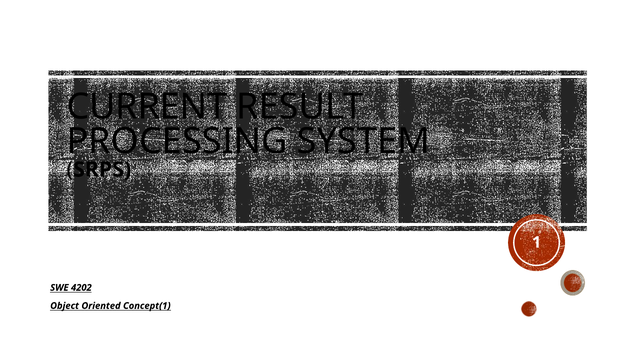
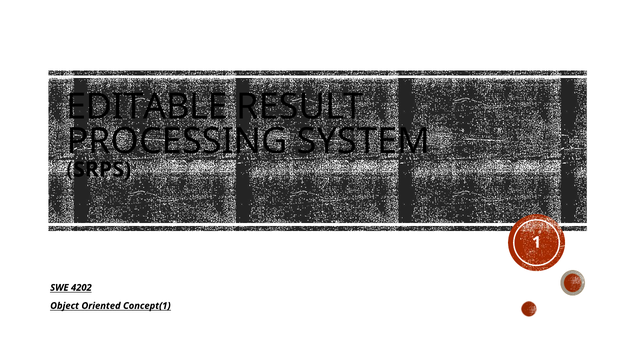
CURRENT: CURRENT -> EDITABLE (147, 107)
